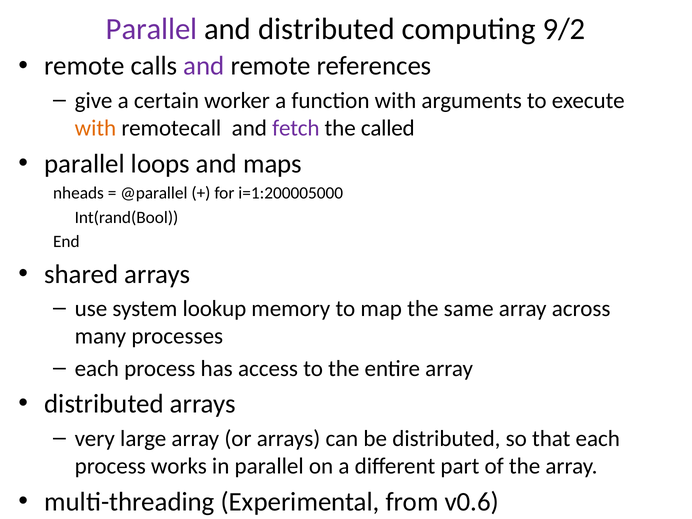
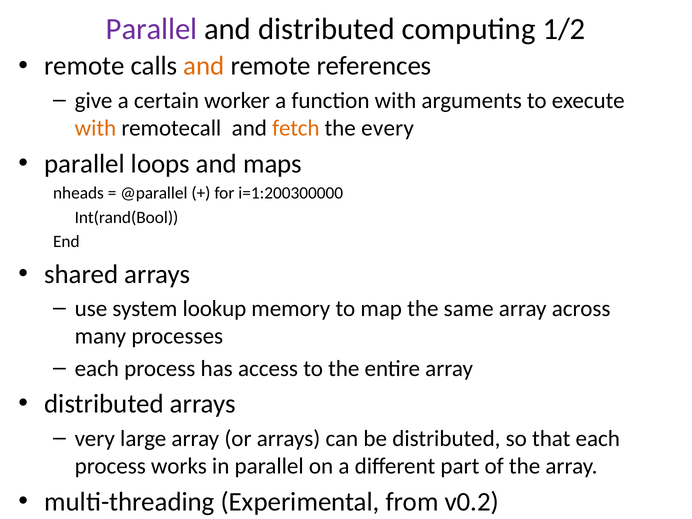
9/2: 9/2 -> 1/2 (564, 29)
and colour: purple -> orange (204, 66)
fetch colour: purple -> orange (296, 128)
called: called -> every (388, 128)
i=1:200005000: i=1:200005000 -> i=1:200300000 (291, 193)
v0.6: v0.6 -> v0.2 (472, 502)
